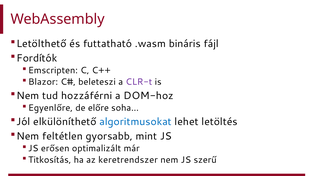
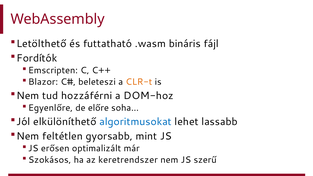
CLR-t colour: purple -> orange (139, 82)
letöltés: letöltés -> lassabb (219, 122)
Titkosítás: Titkosítás -> Szokásos (50, 160)
